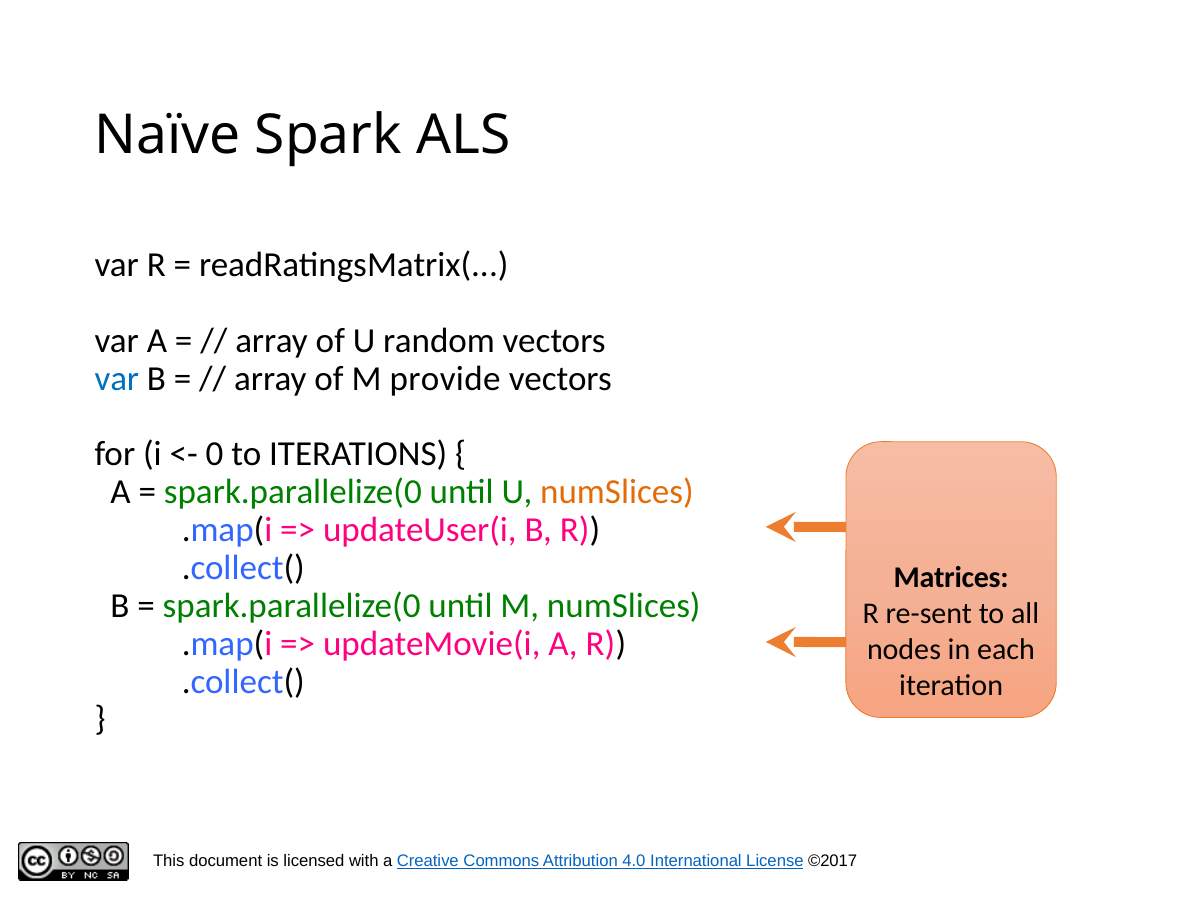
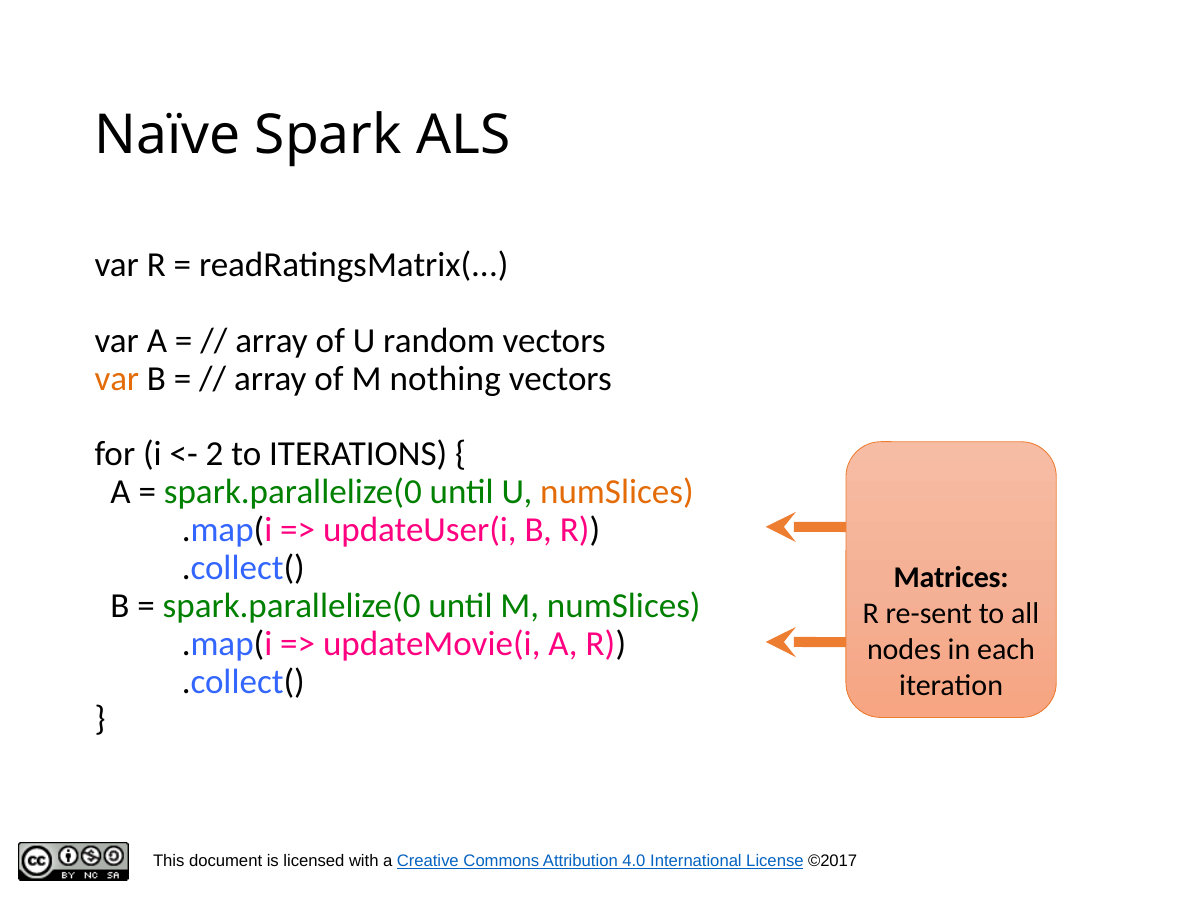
var colour: blue -> orange (117, 378)
provide: provide -> nothing (445, 378)
0: 0 -> 2 (215, 454)
